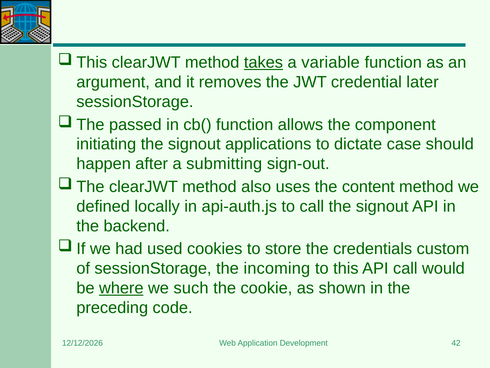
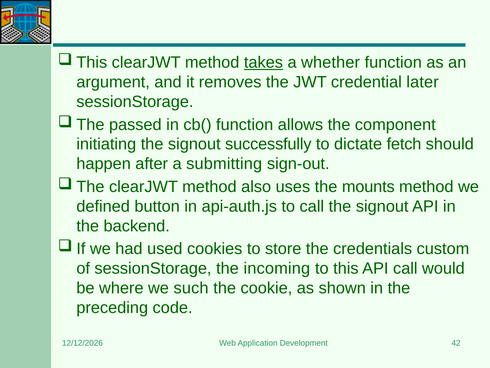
variable: variable -> whether (331, 62)
applications: applications -> successfully (268, 144)
case: case -> fetch (404, 144)
content: content -> mounts (368, 187)
locally: locally -> button (157, 206)
where underline: present -> none (121, 288)
